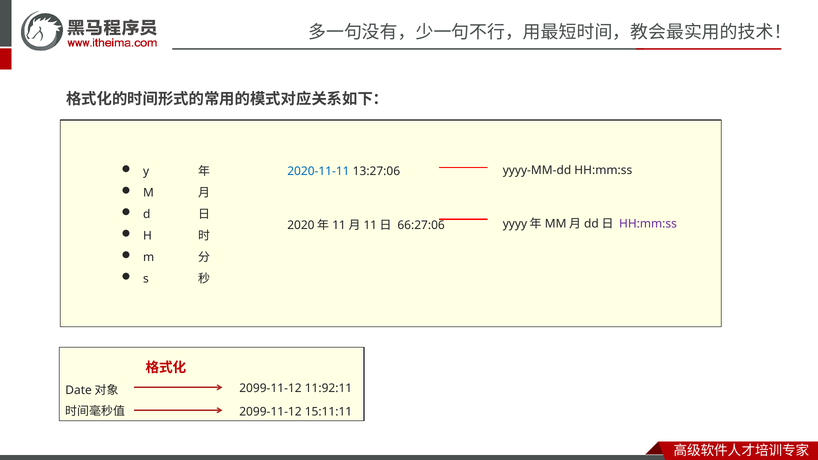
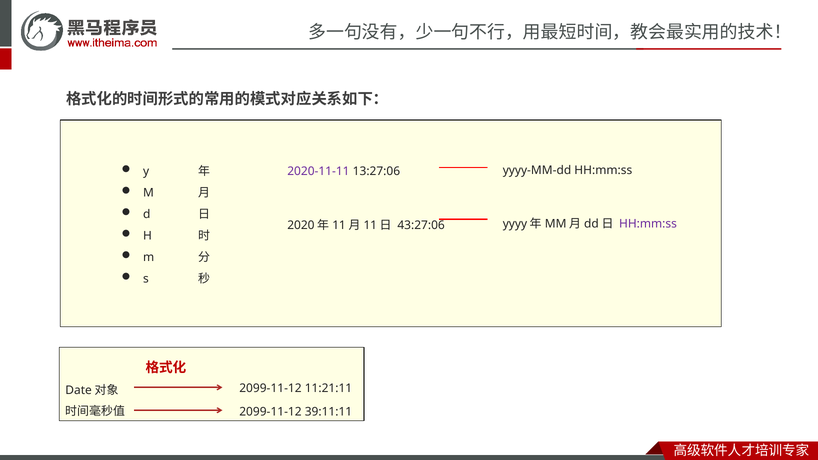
2020-11-11 colour: blue -> purple (318, 172)
66:27:06: 66:27:06 -> 43:27:06 (421, 226)
11:92:11: 11:92:11 -> 11:21:11 (328, 389)
15:11:11: 15:11:11 -> 39:11:11 (328, 412)
